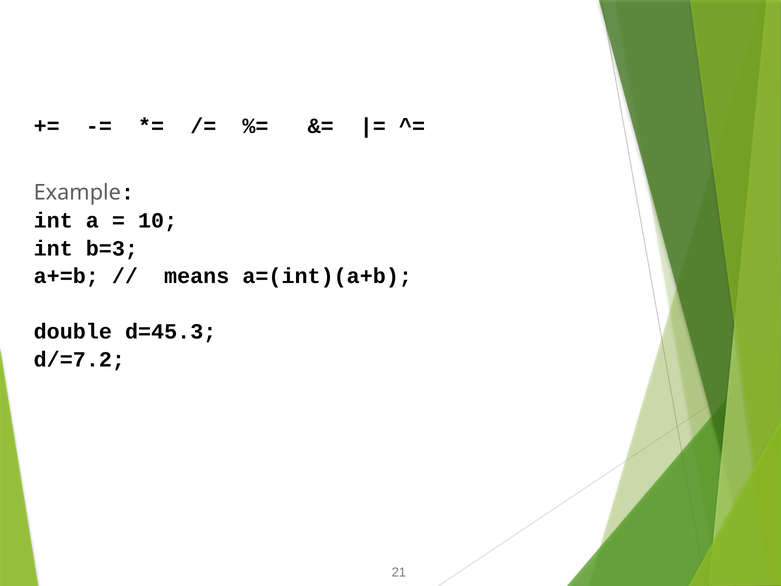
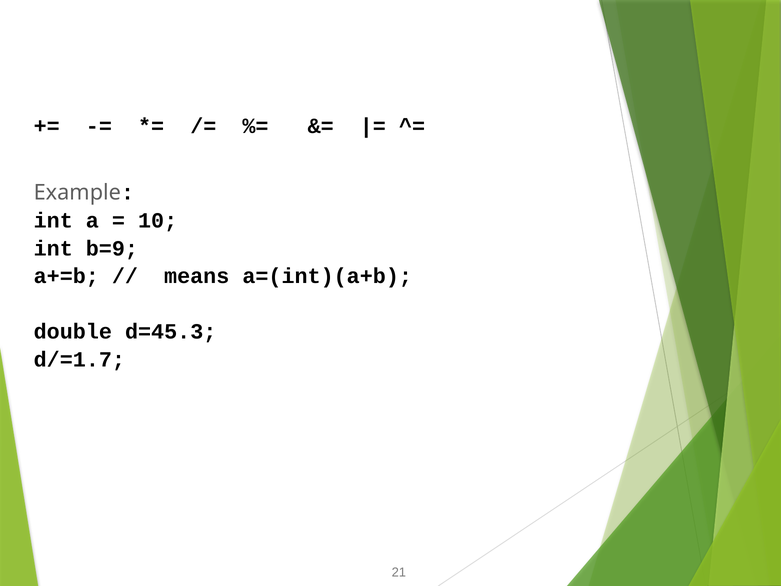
b=3: b=3 -> b=9 (112, 248)
d/=7.2: d/=7.2 -> d/=1.7 (79, 359)
